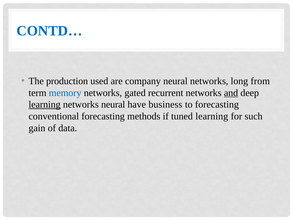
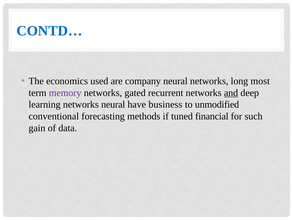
production: production -> economics (67, 81)
from: from -> most (260, 81)
memory colour: blue -> purple (65, 93)
learning underline: present -> none (45, 104)
to forecasting: forecasting -> unmodified (217, 104)
tuned learning: learning -> financial (212, 116)
